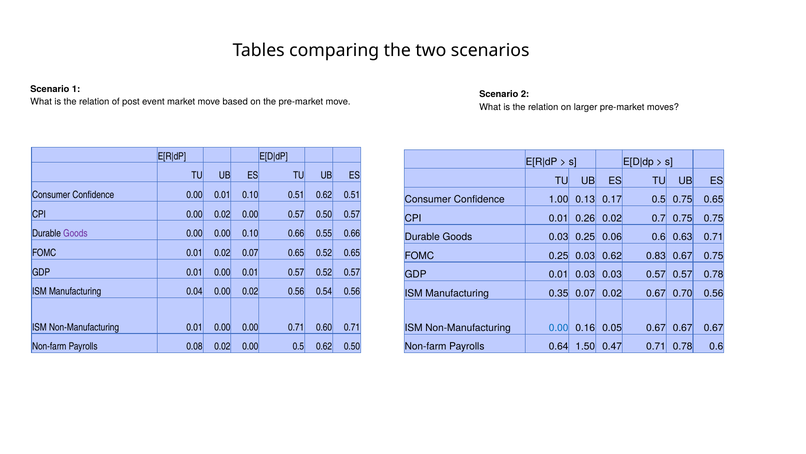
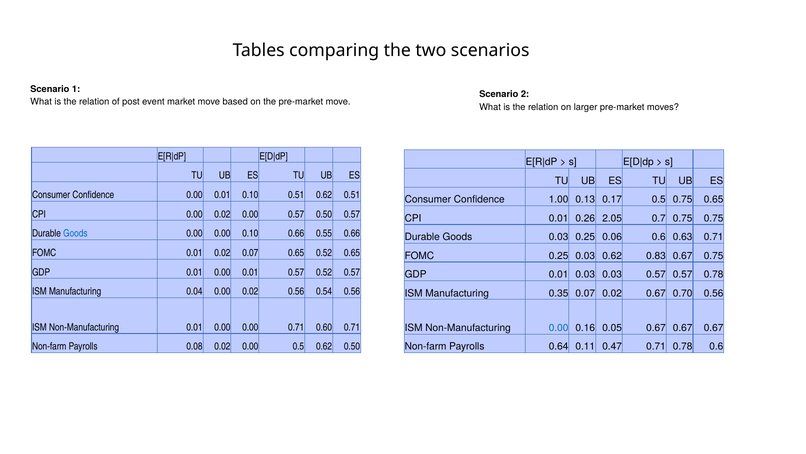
0.26 0.02: 0.02 -> 2.05 (612, 218)
Goods colour: purple -> blue (75, 233)
1.50: 1.50 -> 0.11 (585, 346)
